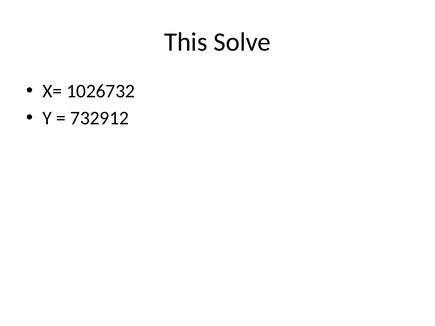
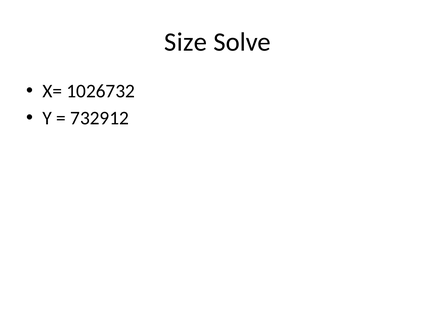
This: This -> Size (186, 42)
